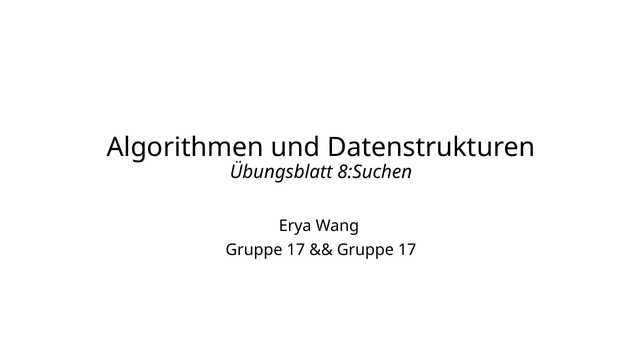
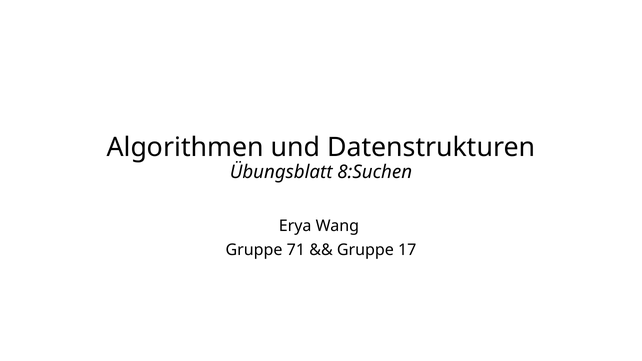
17: 17 -> 71 (296, 250)
